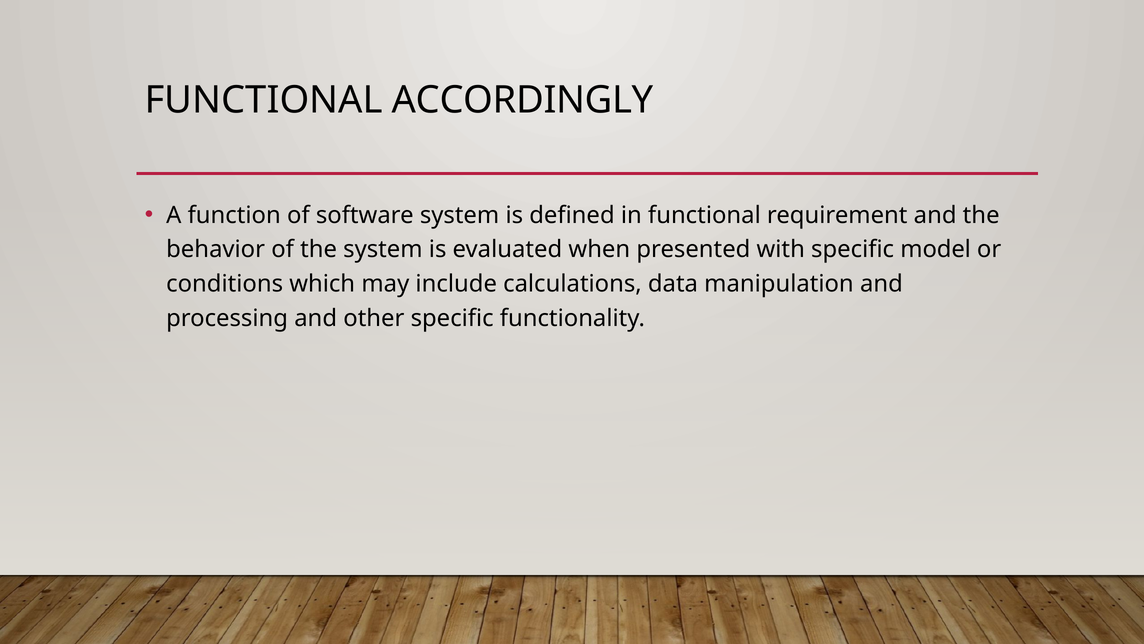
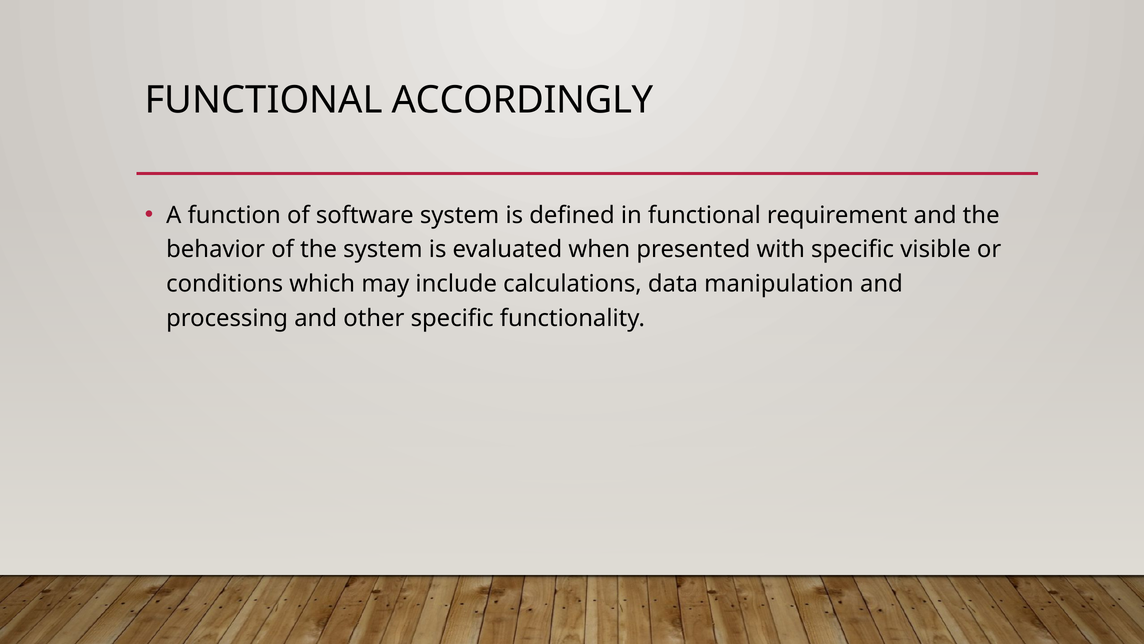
model: model -> visible (936, 249)
